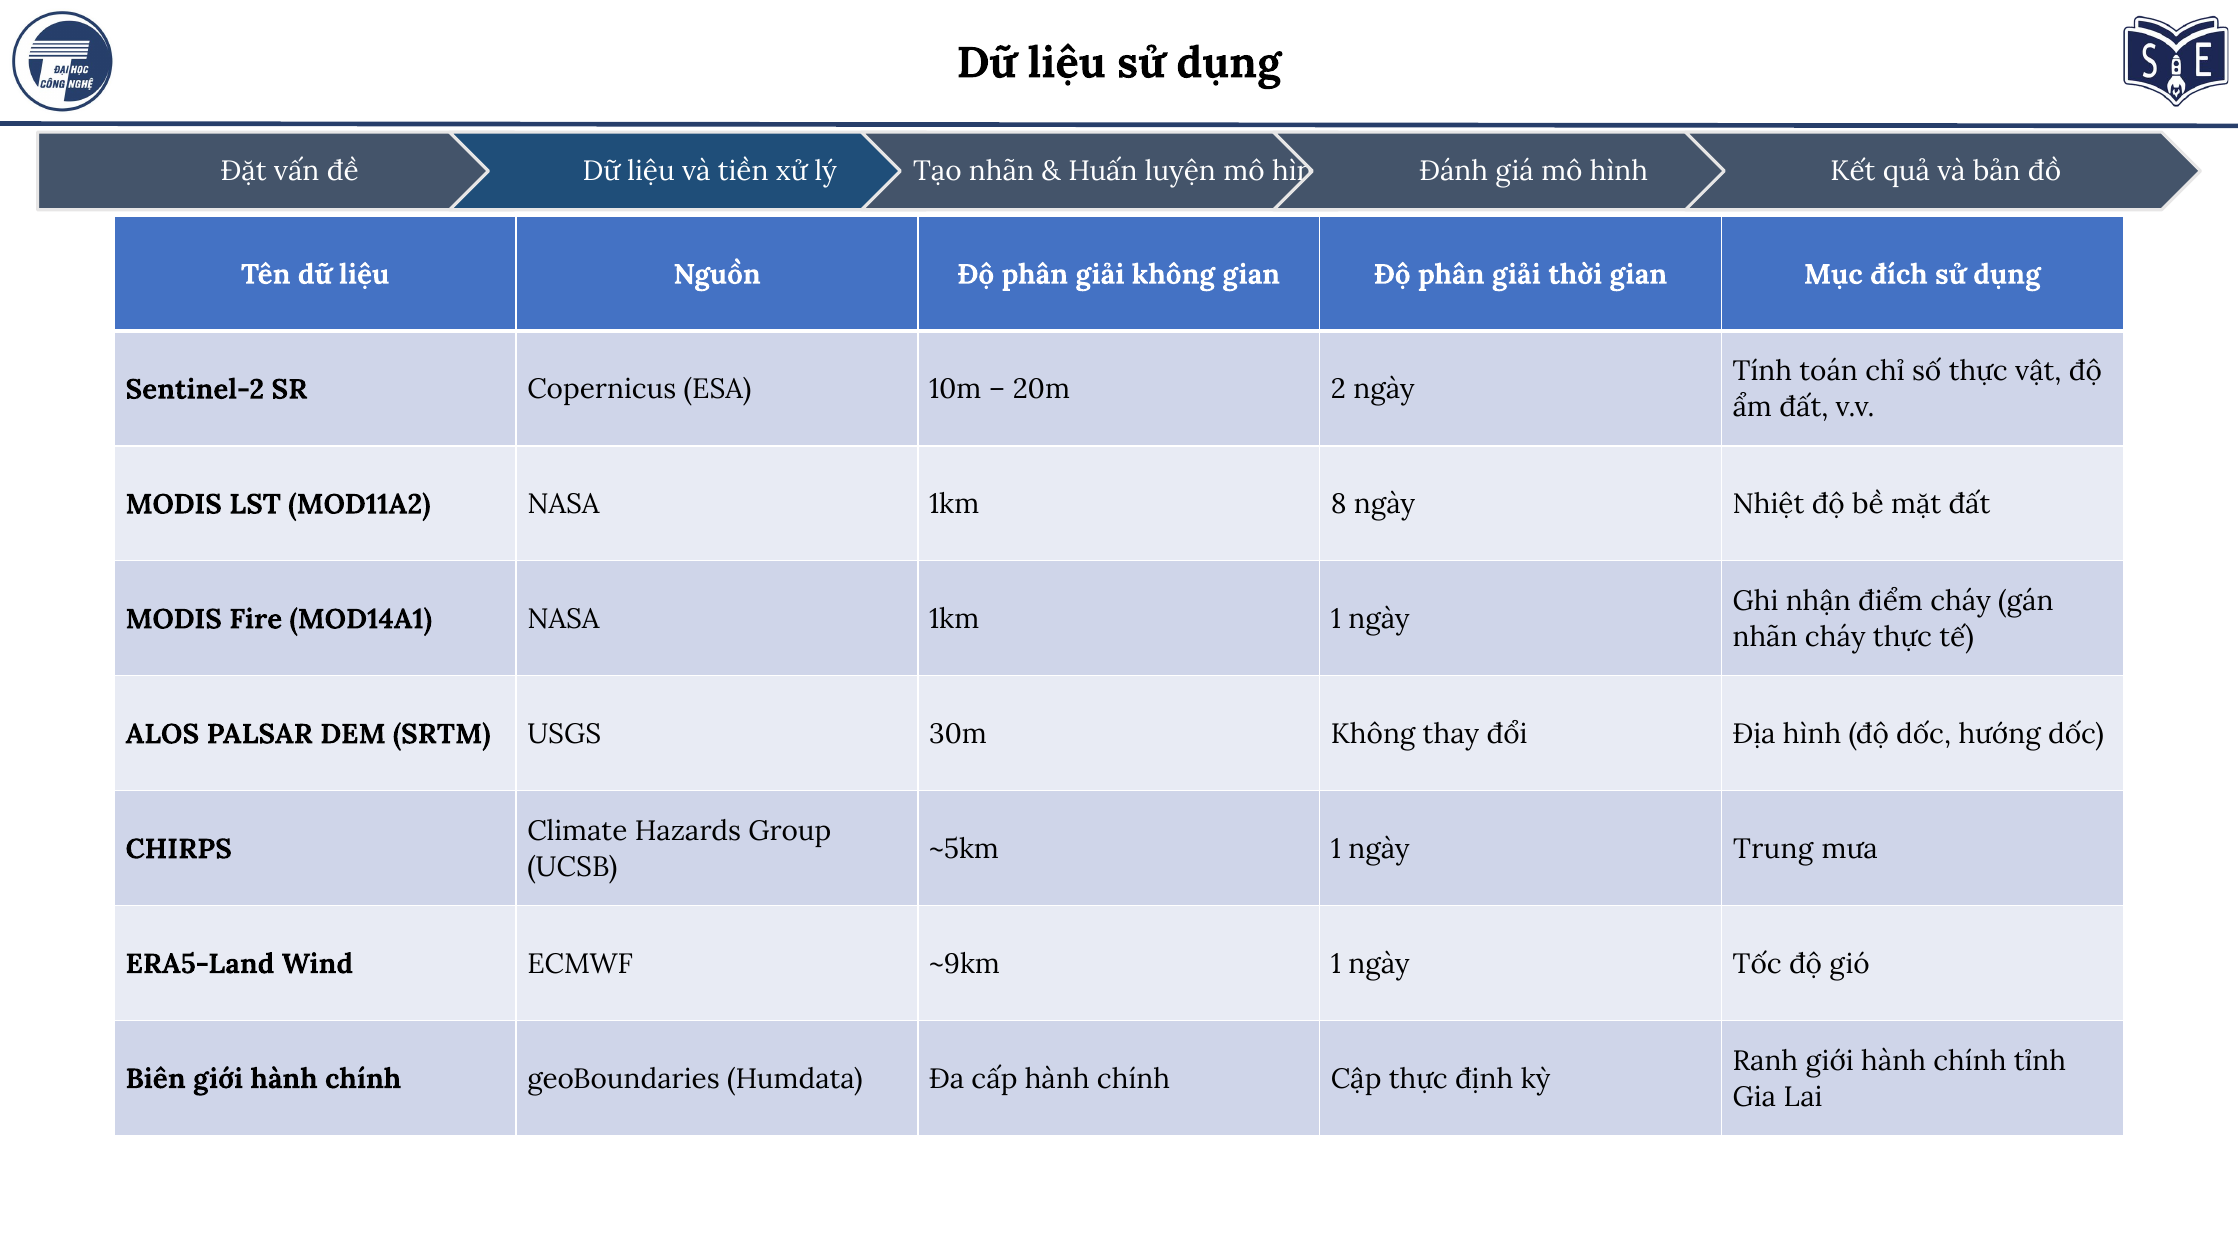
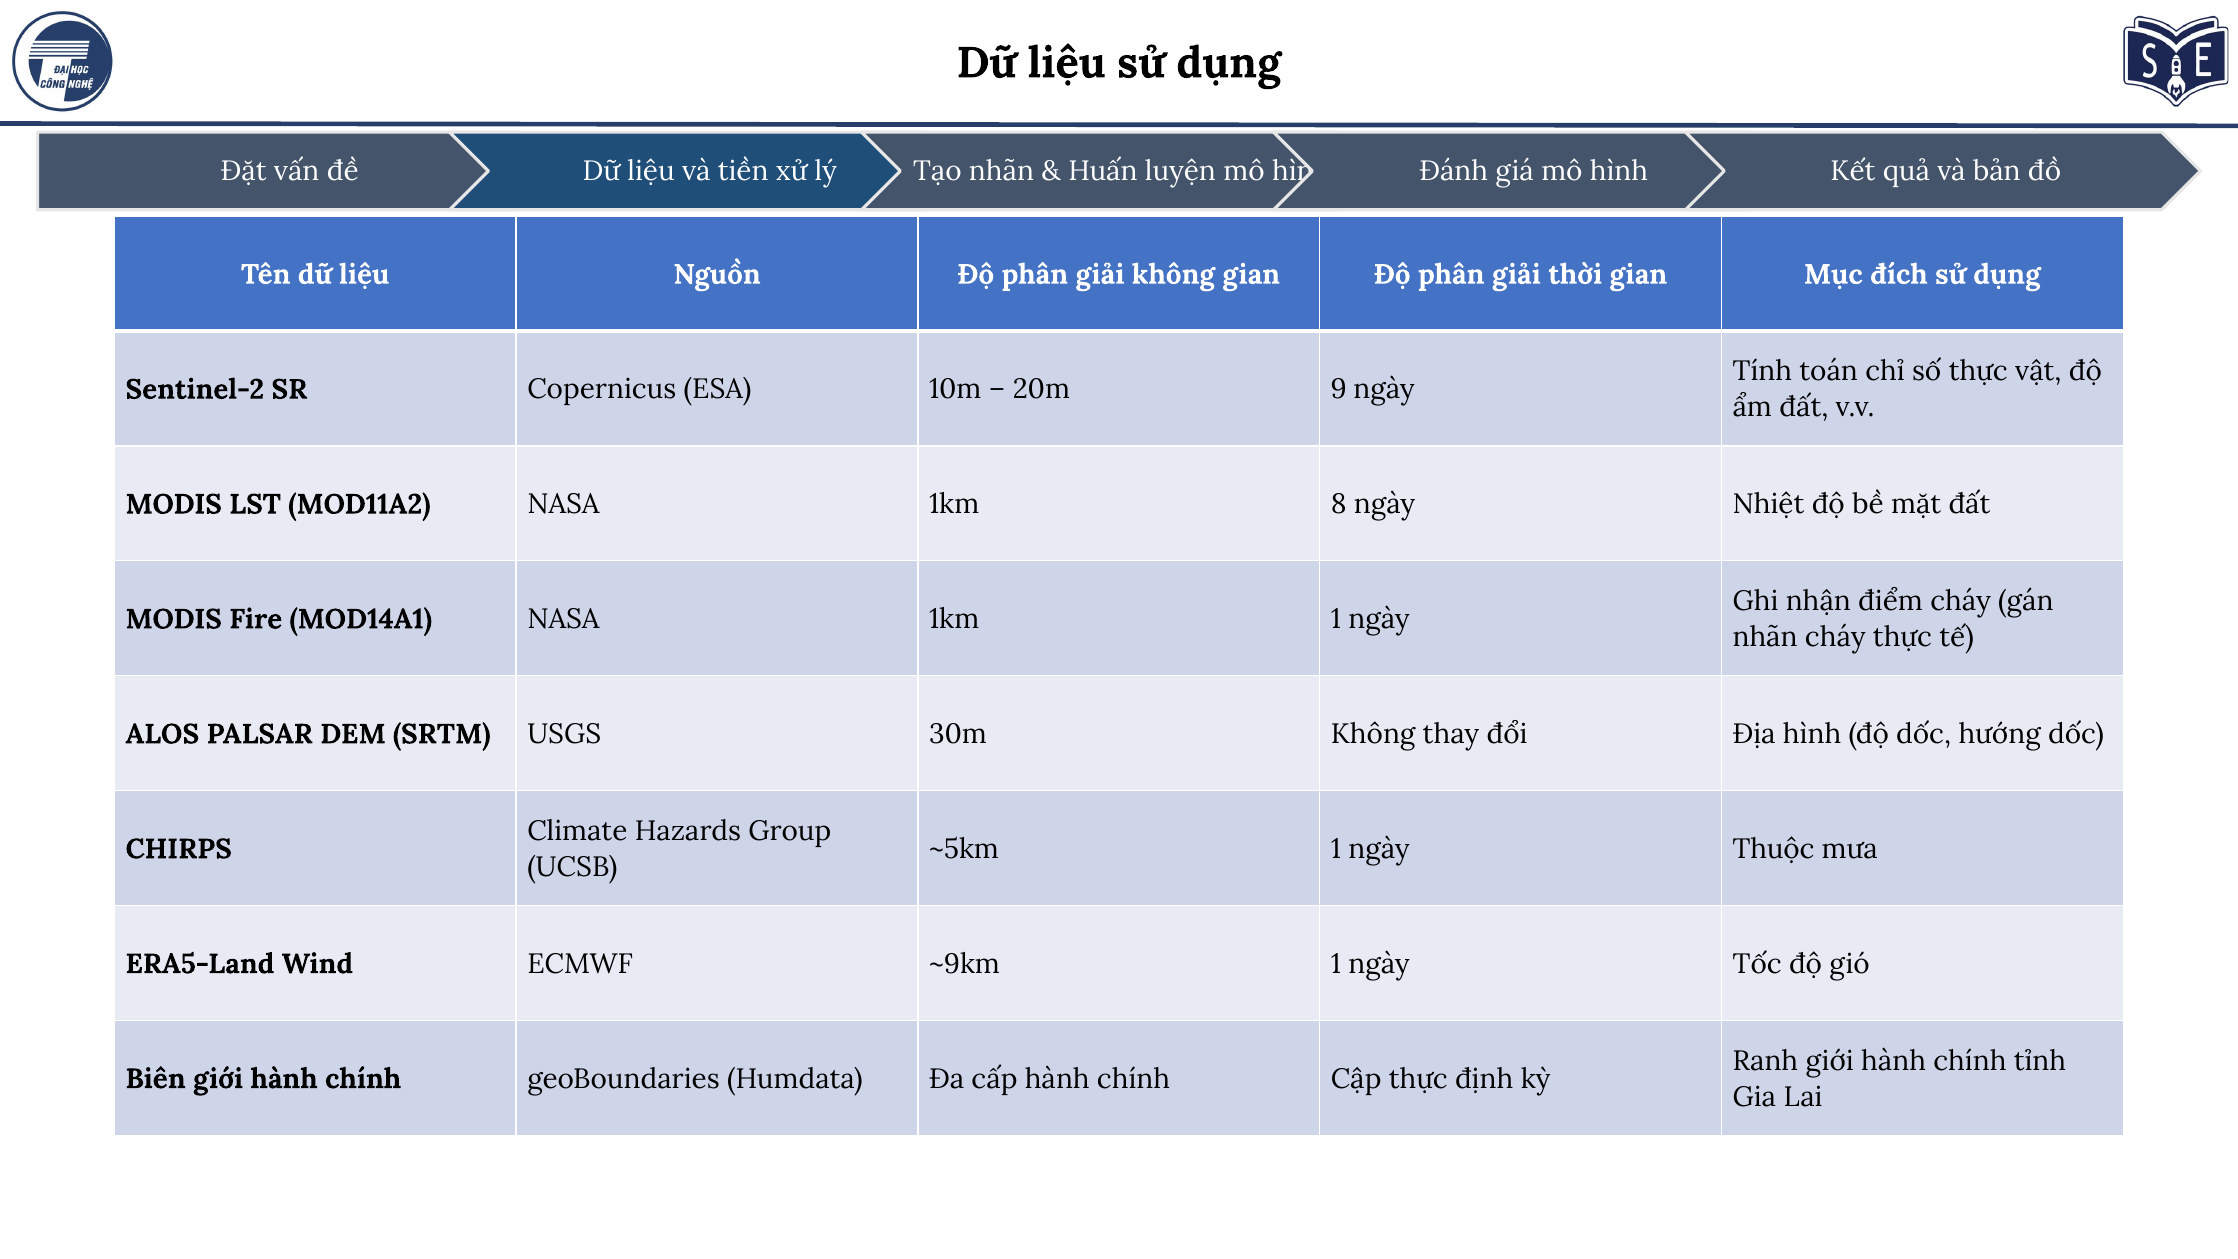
2: 2 -> 9 (1339, 389)
Trung: Trung -> Thuộc (1774, 849)
